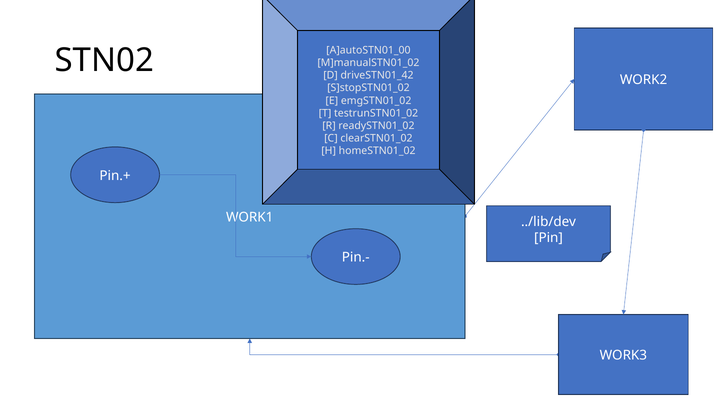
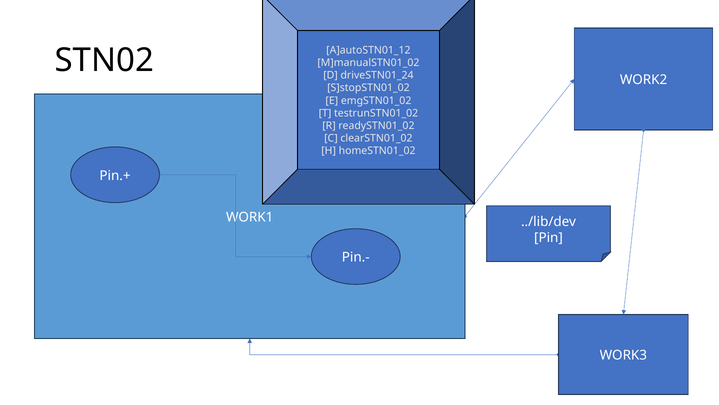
A]autoSTN01_00: A]autoSTN01_00 -> A]autoSTN01_12 (368, 50)
driveSTN01_42: driveSTN01_42 -> driveSTN01_24 (377, 75)
